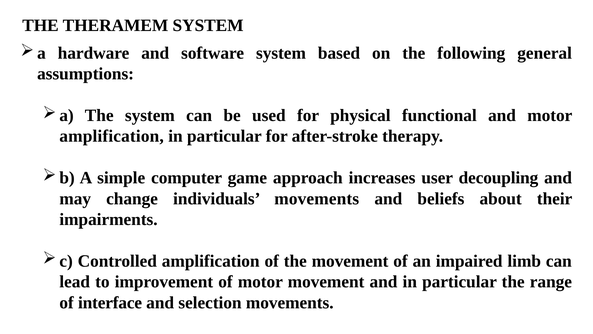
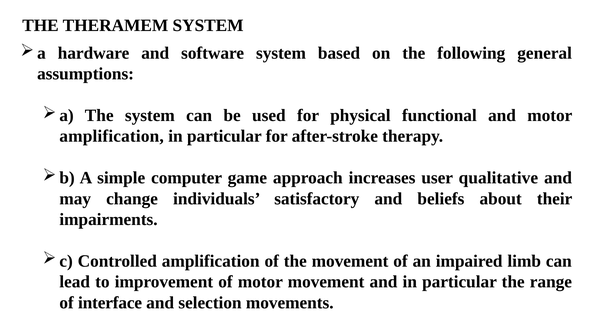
decoupling: decoupling -> qualitative (498, 178)
individuals movements: movements -> satisfactory (317, 198)
